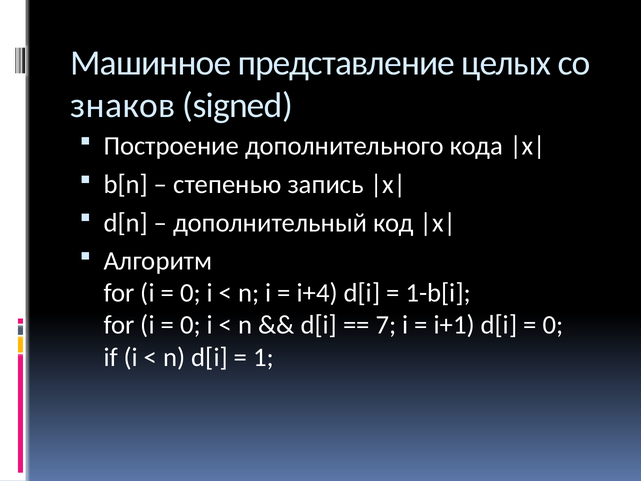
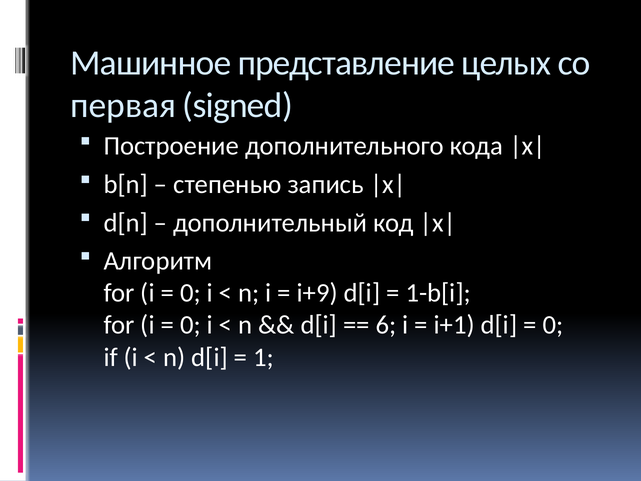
знаков: знаков -> первая (123, 106)
i+4: i+4 -> i+9 (317, 293)
7: 7 -> 6 (386, 325)
